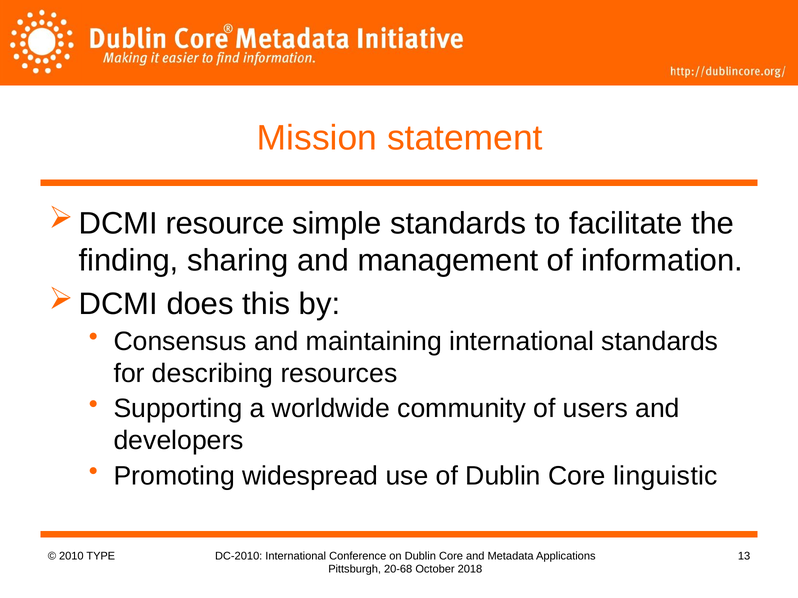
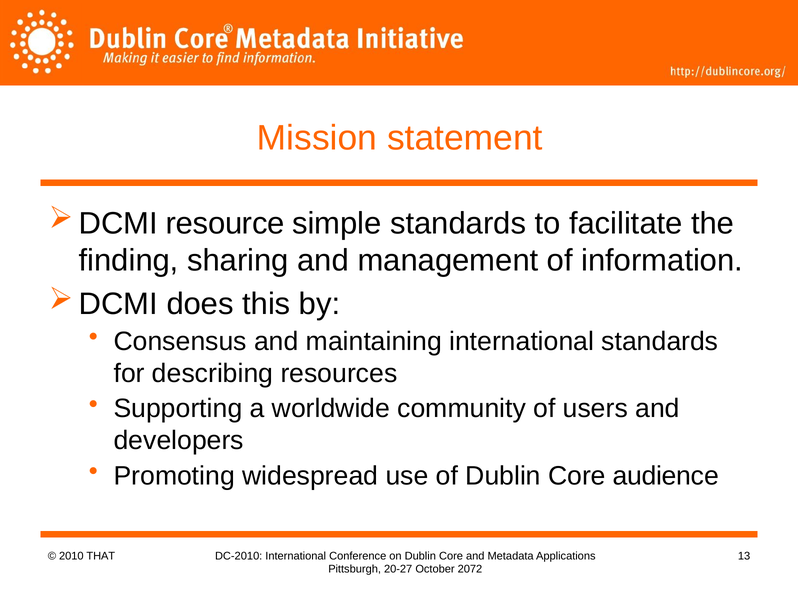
linguistic: linguistic -> audience (666, 476)
TYPE: TYPE -> THAT (101, 556)
20-68: 20-68 -> 20-27 (398, 570)
2018: 2018 -> 2072 (470, 570)
